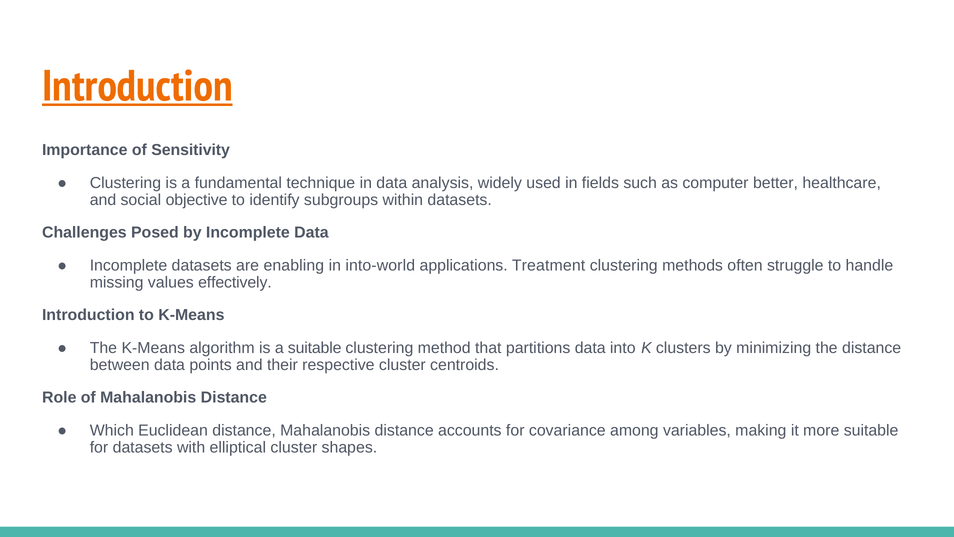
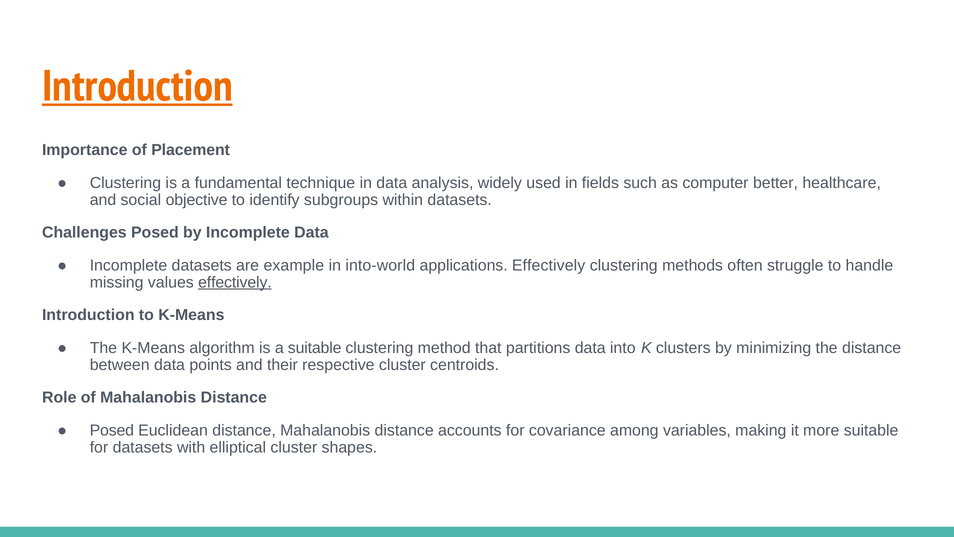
Sensitivity: Sensitivity -> Placement (191, 150)
enabling: enabling -> example (294, 265)
applications Treatment: Treatment -> Effectively (549, 265)
effectively underline: none -> present (235, 282)
Which: Which -> Posed (112, 430)
